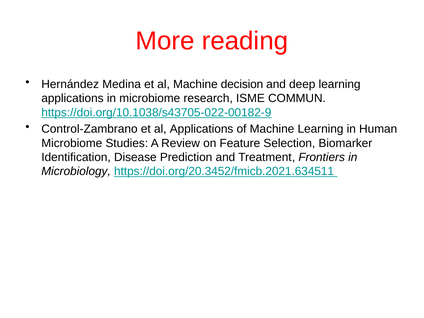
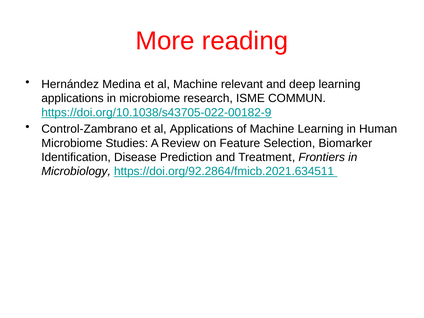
decision: decision -> relevant (242, 84)
https://doi.org/20.3452/fmicb.2021.634511: https://doi.org/20.3452/fmicb.2021.634511 -> https://doi.org/92.2864/fmicb.2021.634511 (224, 171)
